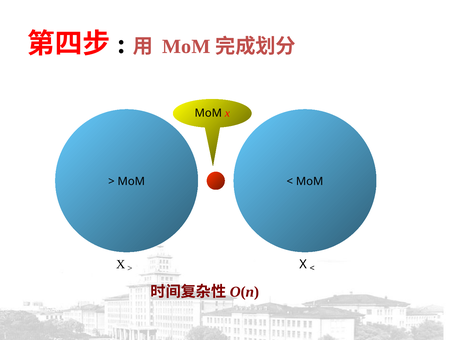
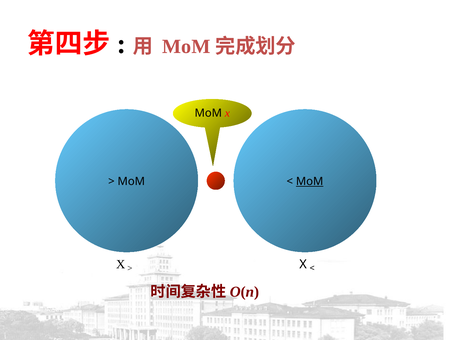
MoM underline: none -> present (310, 181)
